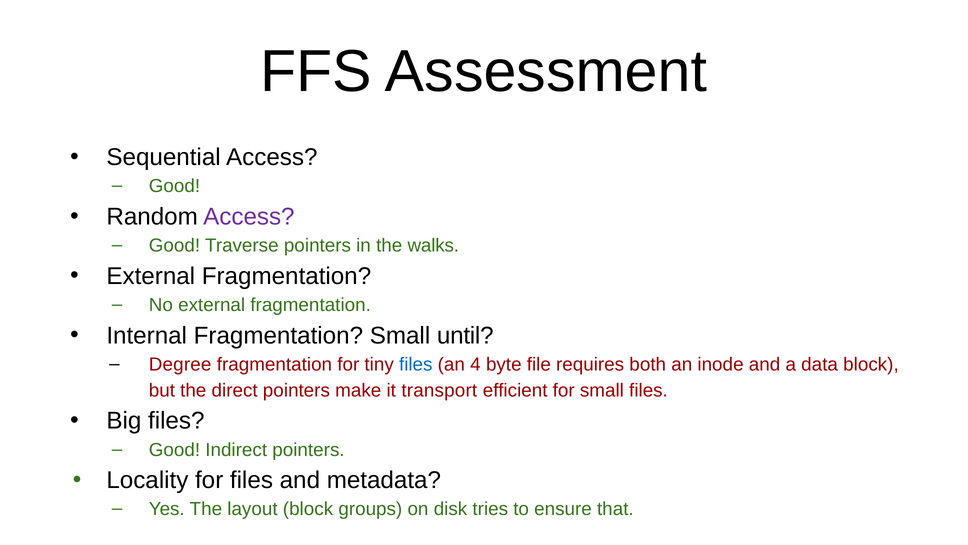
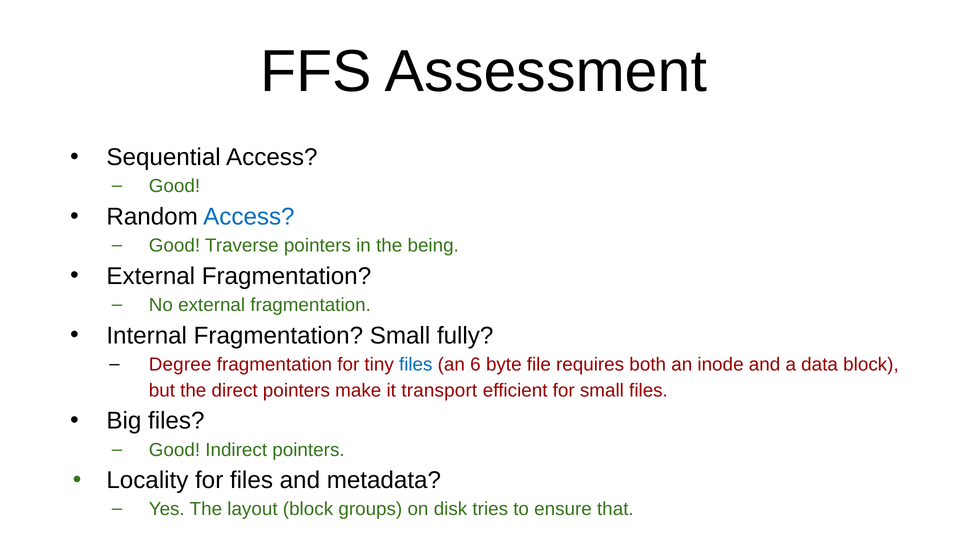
Access colour: purple -> blue (249, 217)
walks: walks -> being (433, 245)
until: until -> fully (465, 335)
4: 4 -> 6 (475, 364)
